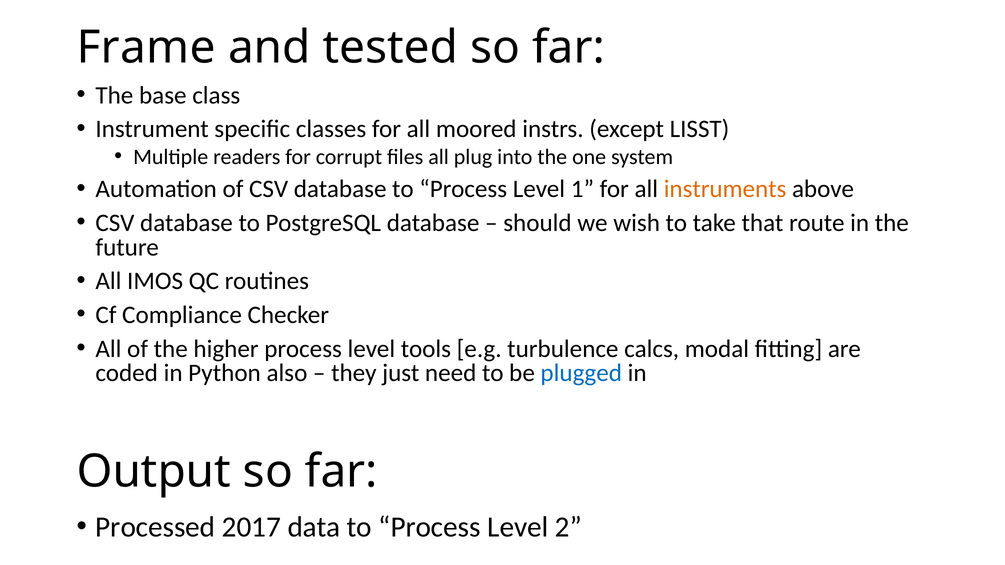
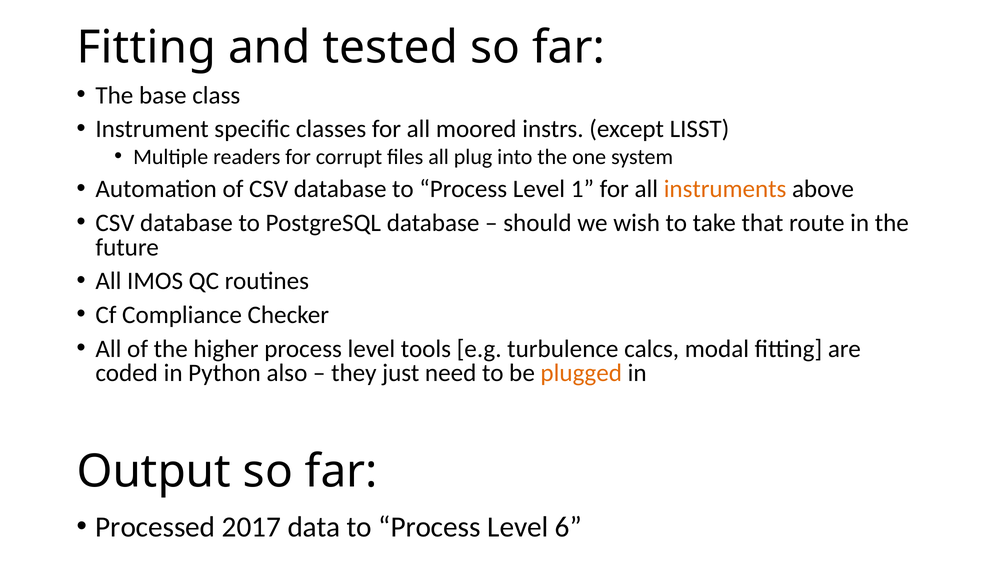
Frame: Frame -> Fitting (146, 48)
plugged colour: blue -> orange (581, 373)
2: 2 -> 6 (568, 527)
